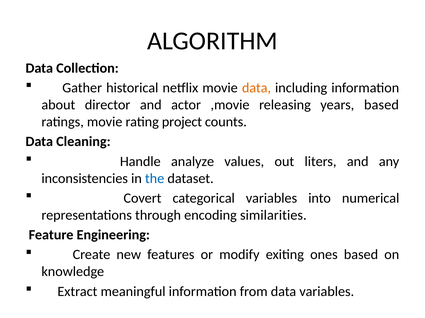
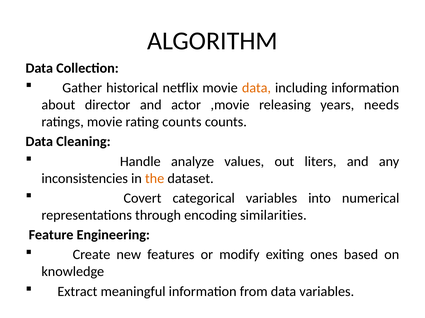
years based: based -> needs (381, 105)
rating project: project -> counts (182, 122)
the colour: blue -> orange (155, 179)
